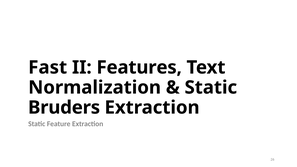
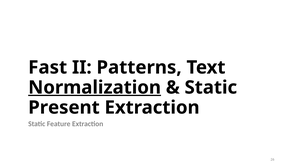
Features: Features -> Patterns (139, 67)
Normalization underline: none -> present (95, 87)
Bruders: Bruders -> Present (64, 108)
